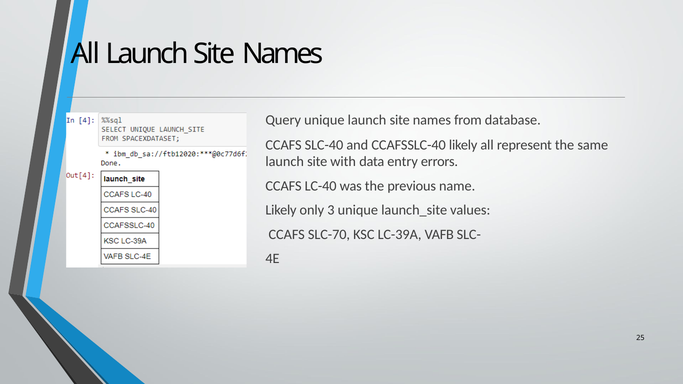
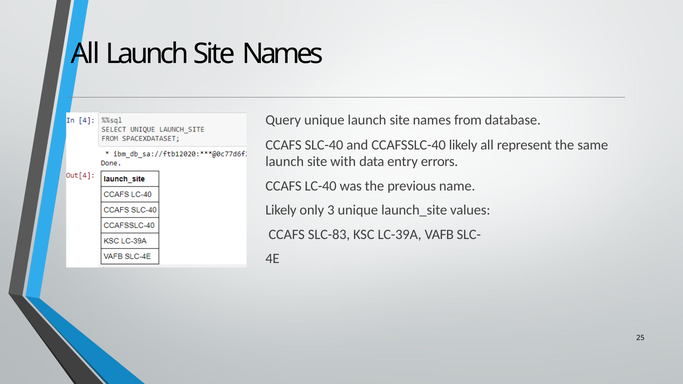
SLC-70: SLC-70 -> SLC-83 (329, 234)
